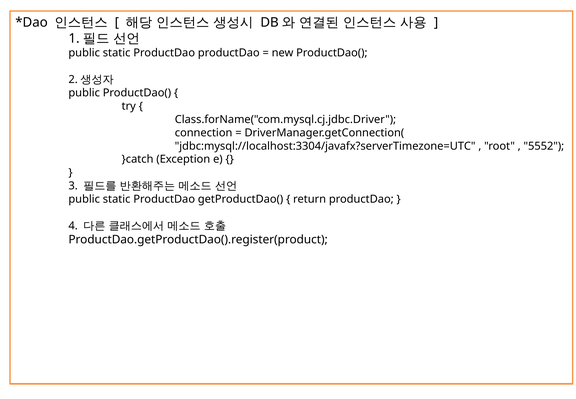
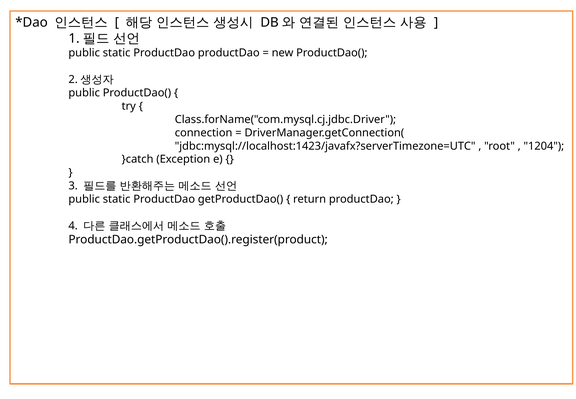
jdbc:mysql://localhost:3304/javafx?serverTimezone=UTC: jdbc:mysql://localhost:3304/javafx?serverTimezone=UTC -> jdbc:mysql://localhost:1423/javafx?serverTimezone=UTC (325, 146)
5552: 5552 -> 1204 (544, 146)
